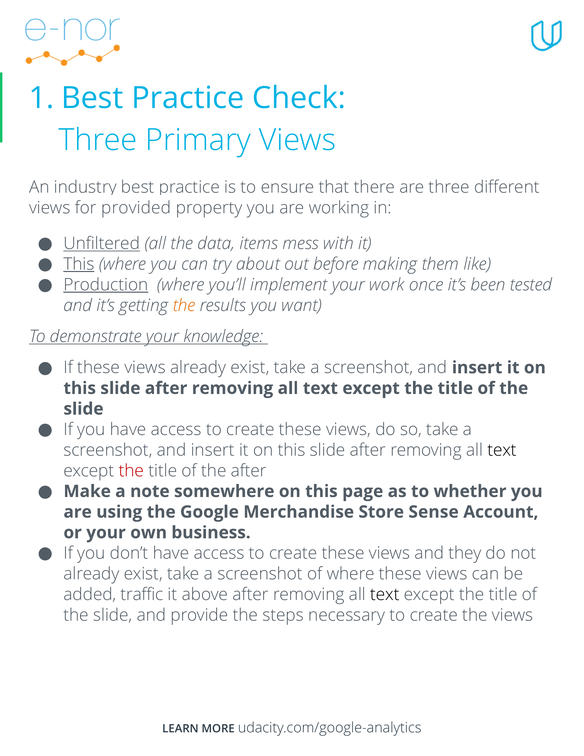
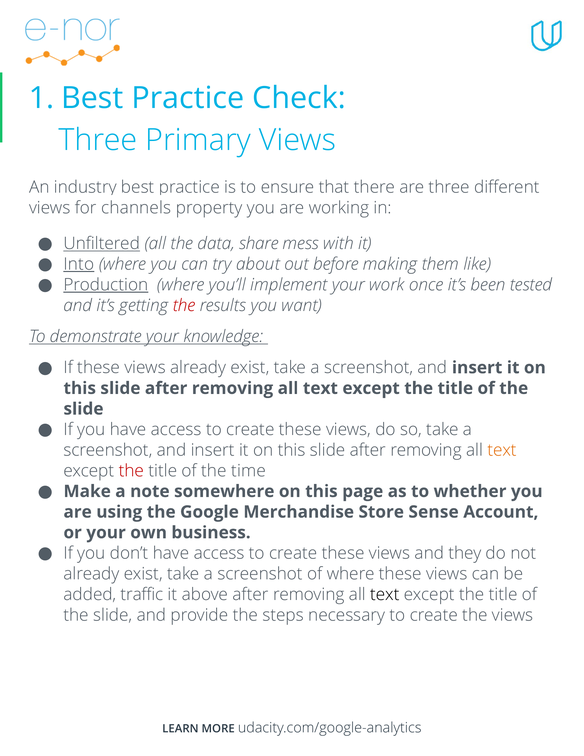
provided: provided -> channels (136, 208)
items: items -> share (259, 243)
This: This -> Into (79, 264)
the colour: orange -> red (184, 305)
text colour: black -> orange (502, 450)
the after: after -> time (249, 471)
